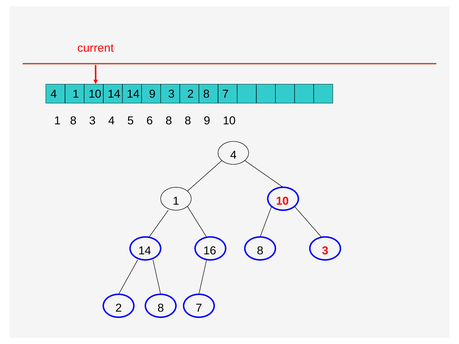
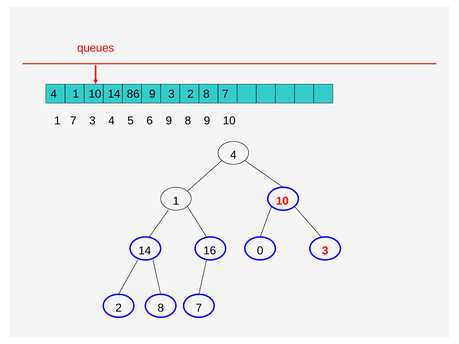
current: current -> queues (96, 48)
14 14: 14 -> 86 (133, 94)
1 8: 8 -> 7 (73, 121)
6 8: 8 -> 9 (169, 121)
16 8: 8 -> 0 (260, 251)
